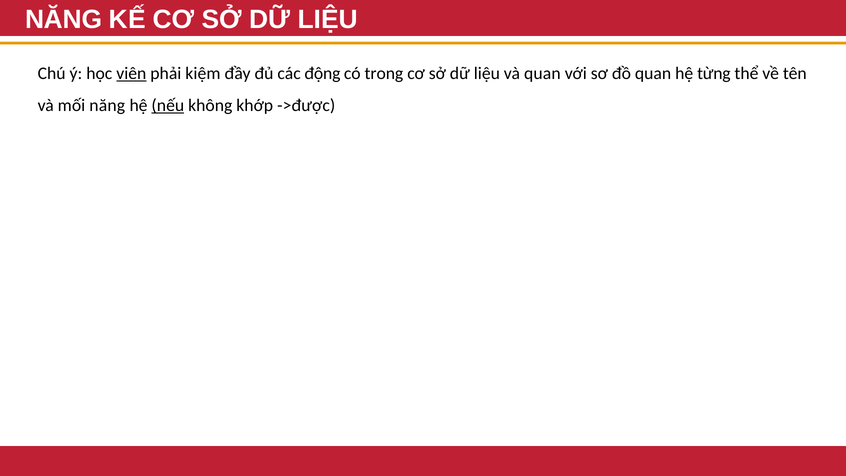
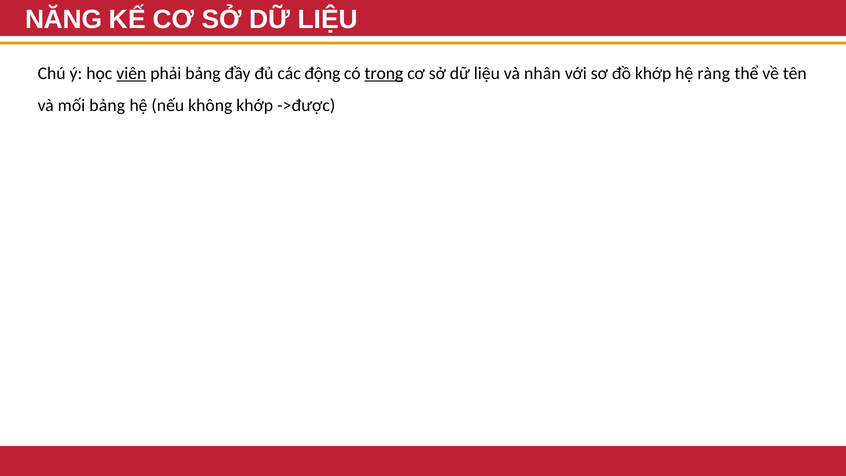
phải kiệm: kiệm -> bảng (203, 74)
trong underline: none -> present (384, 74)
và quan: quan -> nhân (542, 74)
đồ quan: quan -> khớp (653, 74)
từng: từng -> ràng (714, 74)
mối năng: năng -> bảng (107, 105)
nếu underline: present -> none (168, 105)
